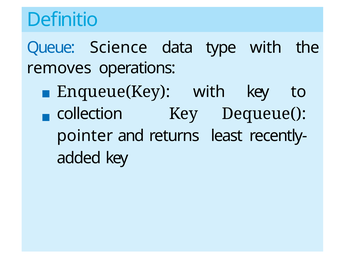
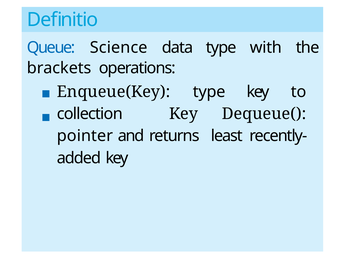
removes: removes -> brackets (59, 68)
Enqueue(Key with: with -> type (209, 92)
